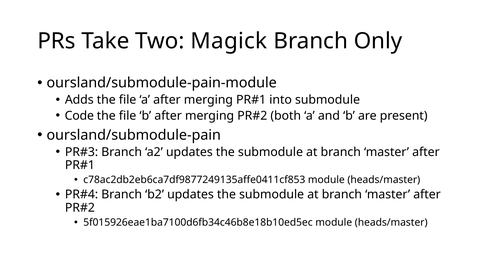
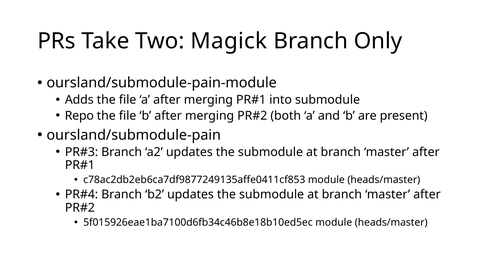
Code: Code -> Repo (79, 115)
